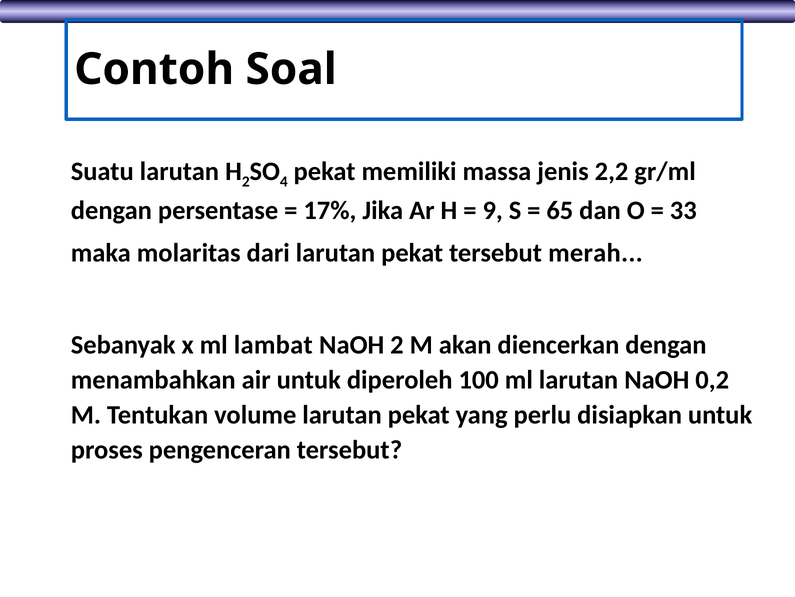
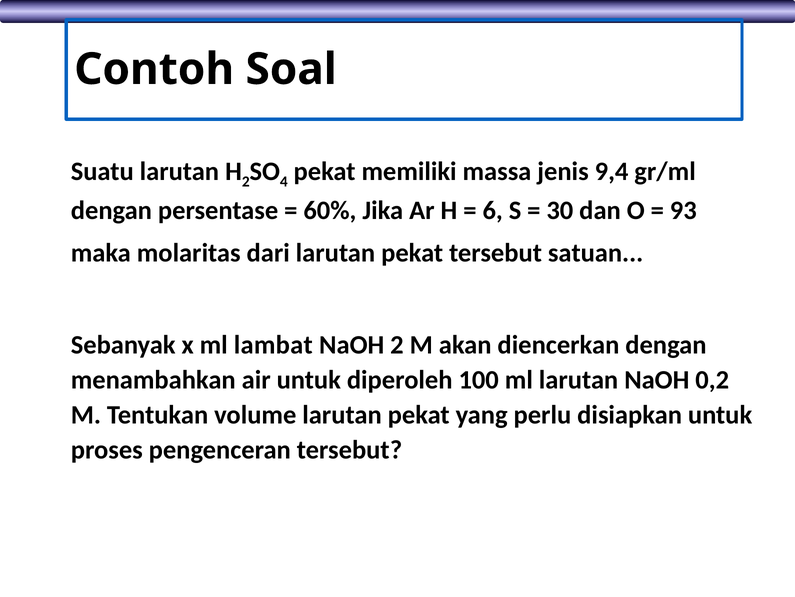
2,2: 2,2 -> 9,4 (612, 171)
17%: 17% -> 60% (330, 210)
9: 9 -> 6 (493, 210)
65: 65 -> 30 (560, 210)
33: 33 -> 93 (683, 210)
merah: merah -> satuan (596, 253)
